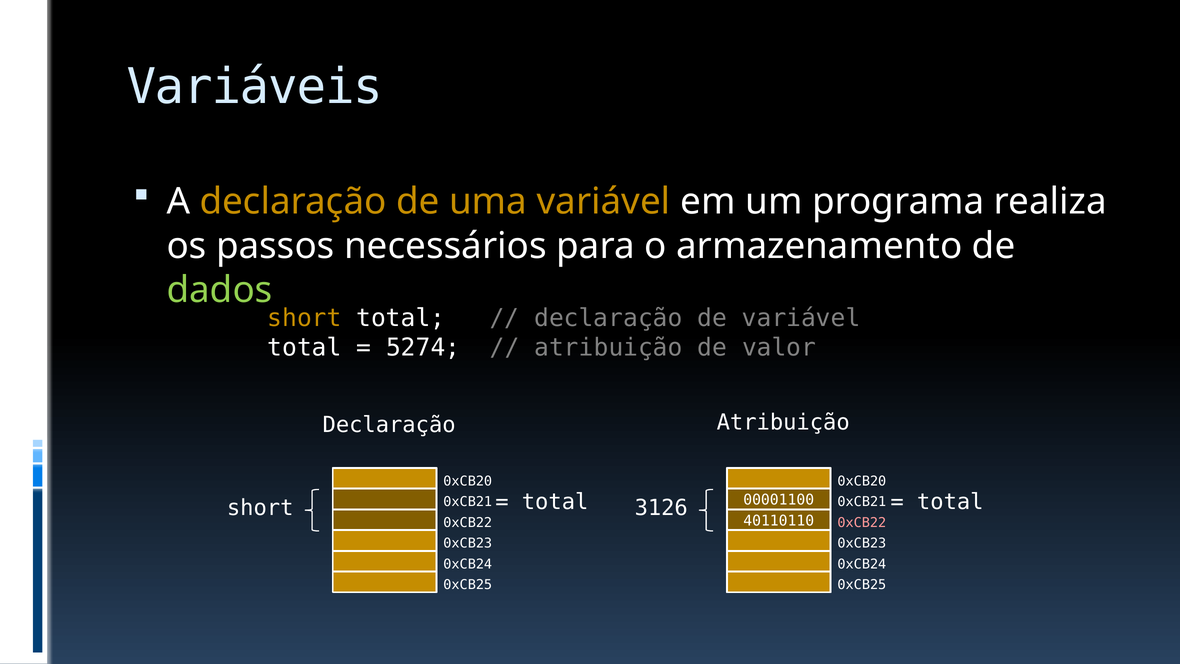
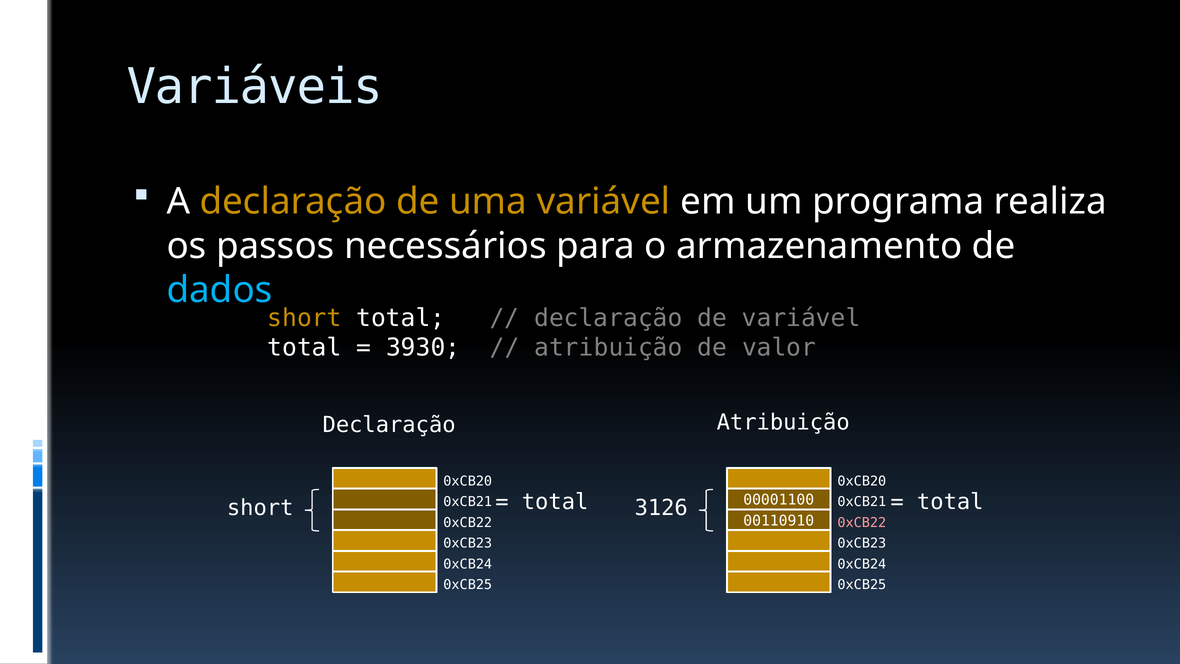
dados colour: light green -> light blue (220, 290)
5274: 5274 -> 3930 (423, 347)
40110110: 40110110 -> 00110910 (779, 521)
